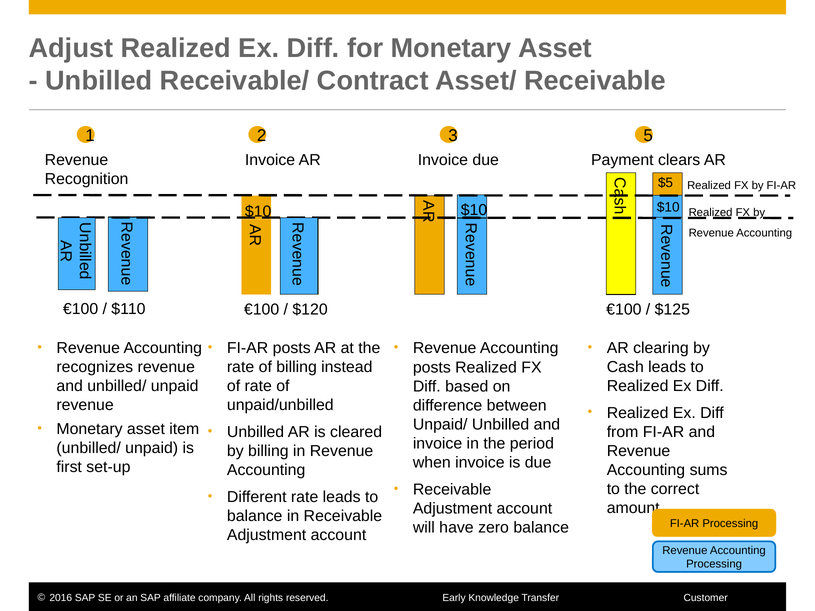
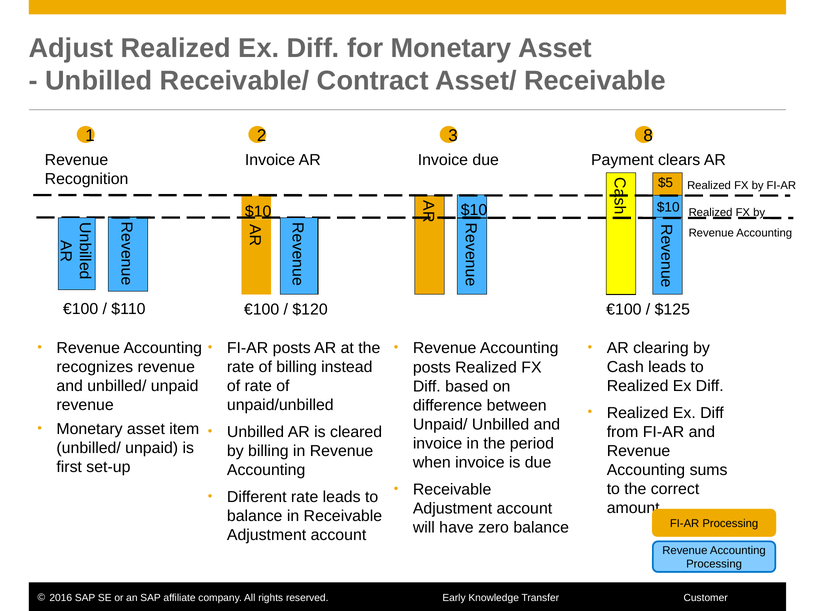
5: 5 -> 8 (648, 136)
